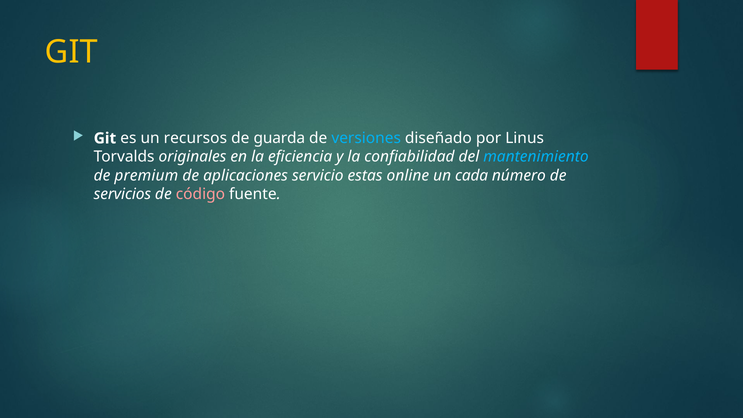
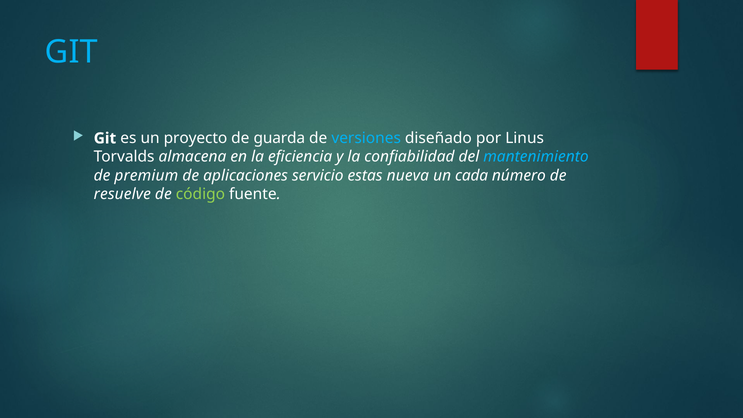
GIT colour: yellow -> light blue (71, 52)
recursos: recursos -> proyecto (195, 138)
originales: originales -> almacena (192, 157)
online: online -> nueva (408, 175)
servicios: servicios -> resuelve (122, 194)
código colour: pink -> light green (200, 194)
